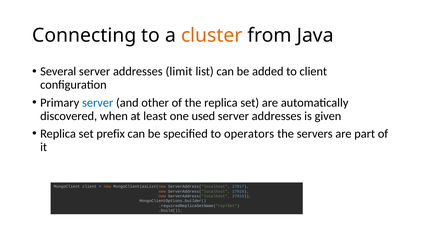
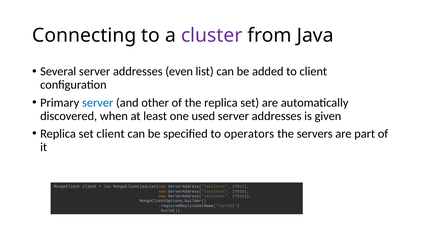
cluster colour: orange -> purple (212, 36)
limit: limit -> even (179, 72)
set prefix: prefix -> client (111, 134)
